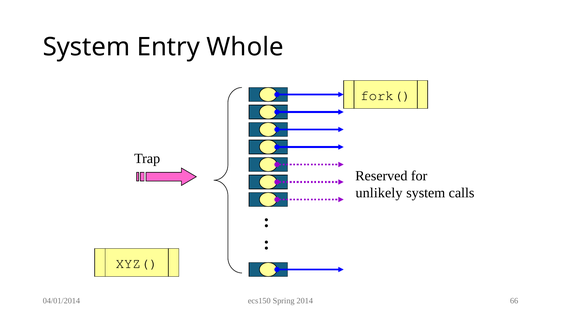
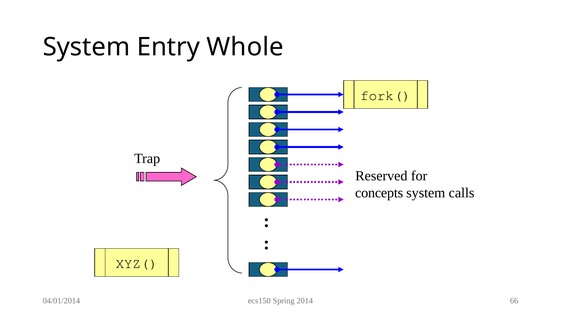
unlikely: unlikely -> concepts (379, 193)
